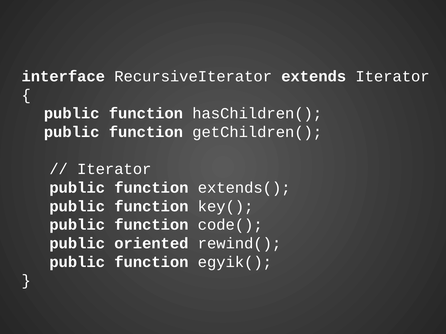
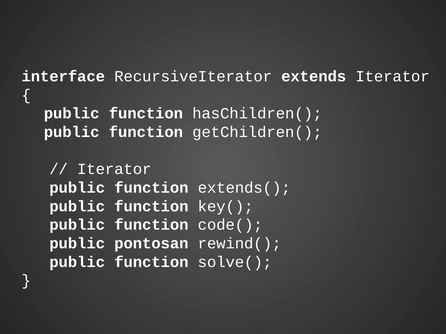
oriented: oriented -> pontosan (151, 244)
egyik(: egyik( -> solve( (235, 262)
